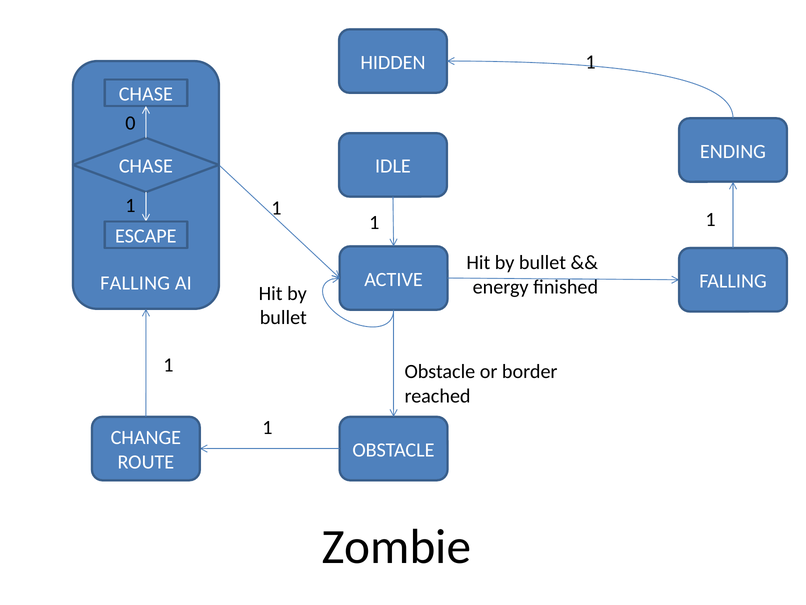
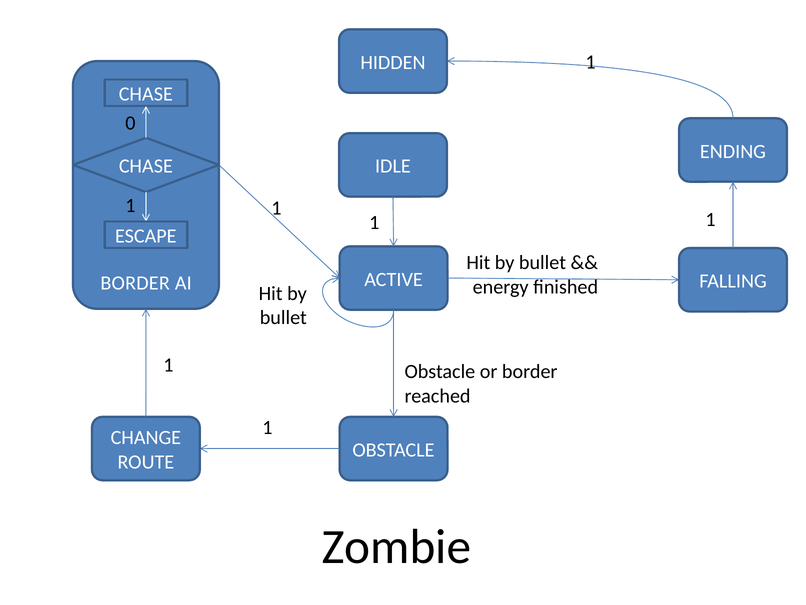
FALLING: FALLING -> BORDER (135, 283)
